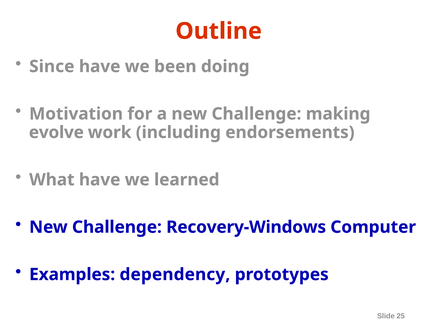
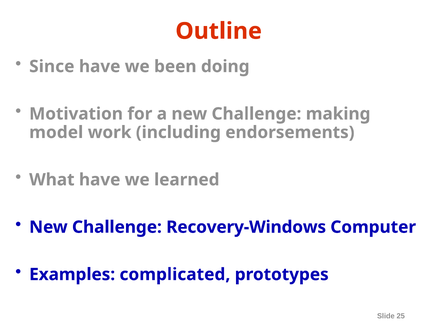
evolve: evolve -> model (56, 132)
dependency: dependency -> complicated (175, 274)
